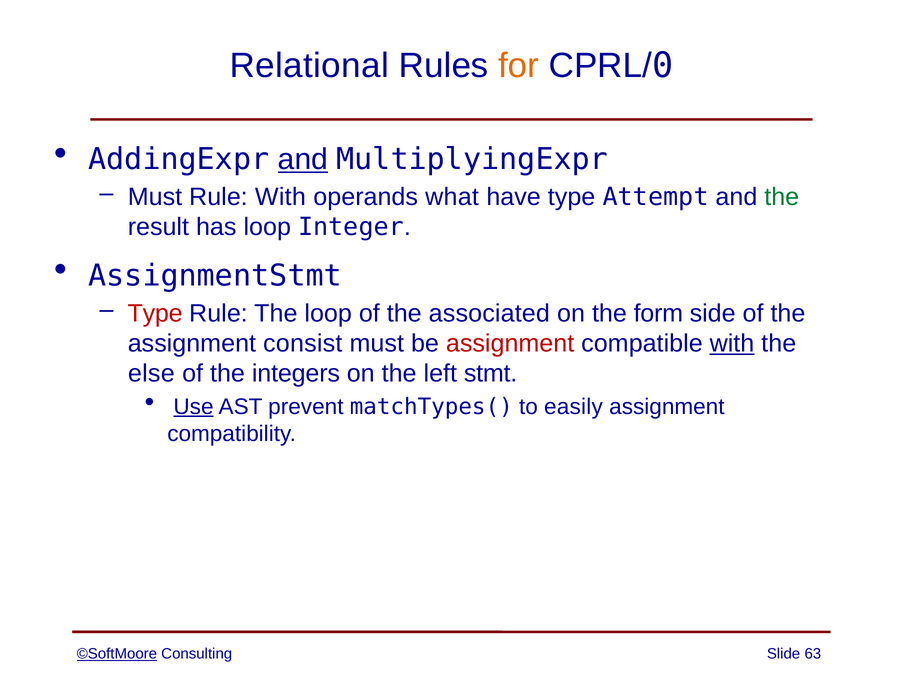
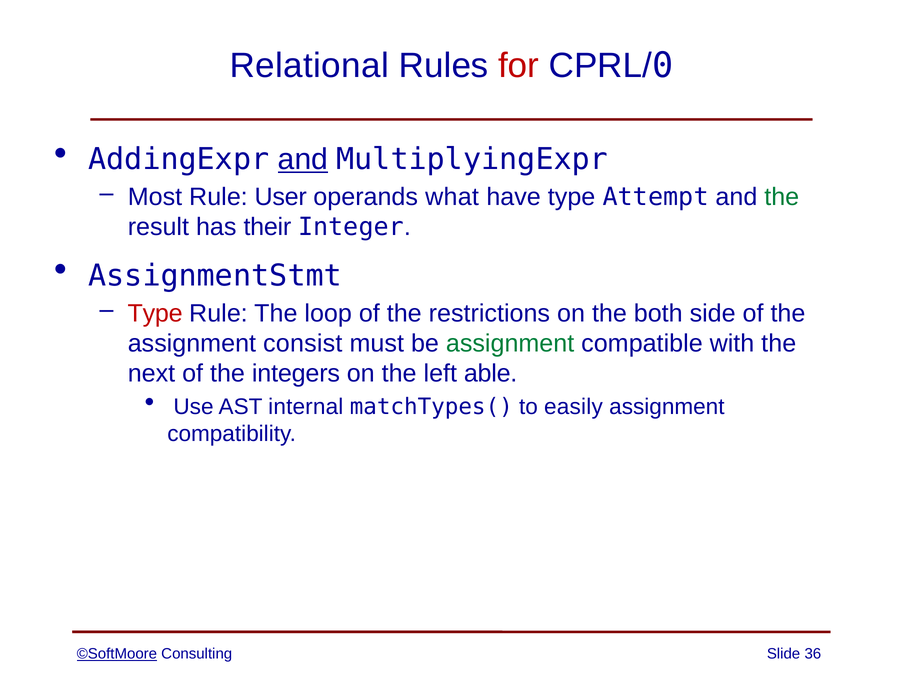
for colour: orange -> red (519, 66)
Must: Must -> Most (155, 197)
Rule With: With -> User (281, 197)
has loop: loop -> their (267, 227)
associated: associated -> restrictions (489, 314)
form: form -> both (658, 314)
assignment colour: red -> green (510, 344)
with underline: present -> none (732, 344)
else: else -> next (151, 374)
stmt: stmt -> able (491, 374)
Use underline: present -> none (194, 407)
prevent: prevent -> internal (306, 407)
63: 63 -> 36 (813, 654)
